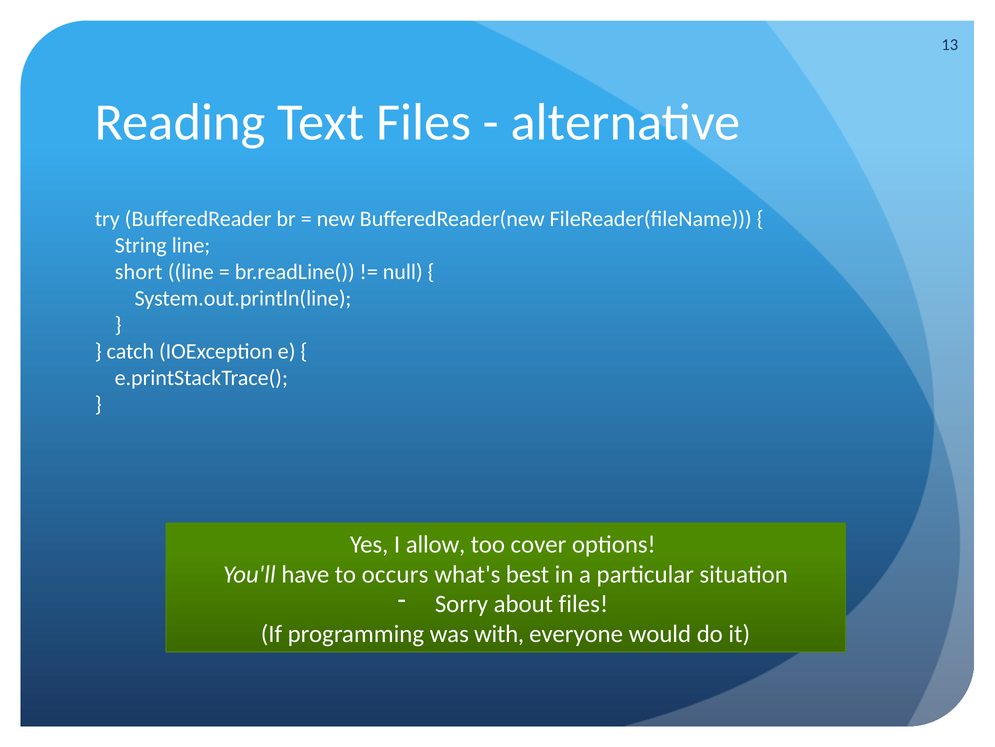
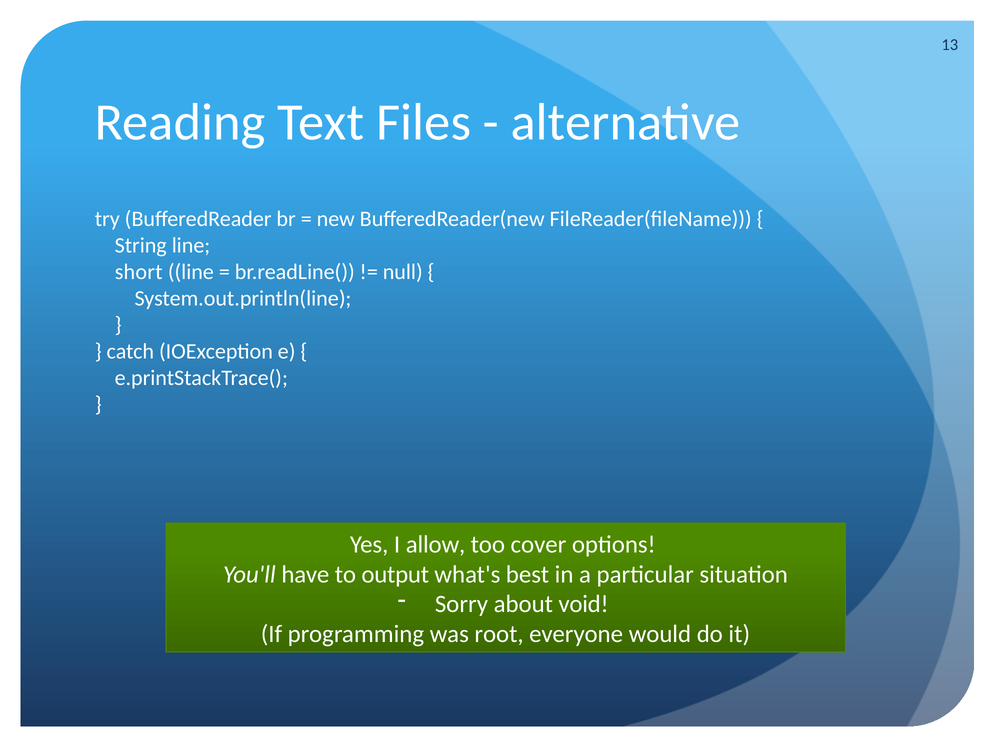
occurs: occurs -> output (395, 574)
about files: files -> void (584, 604)
with: with -> root (499, 633)
